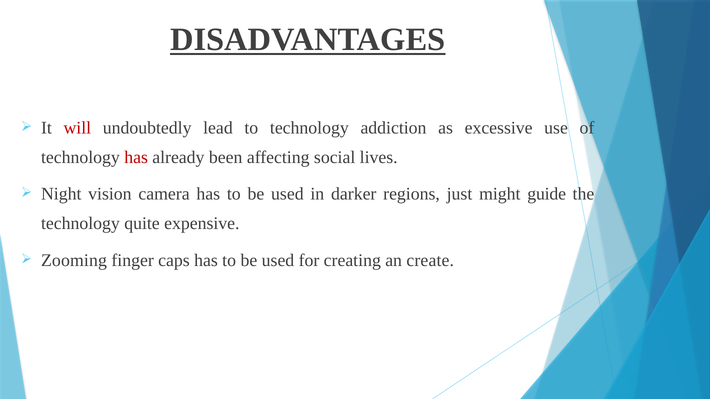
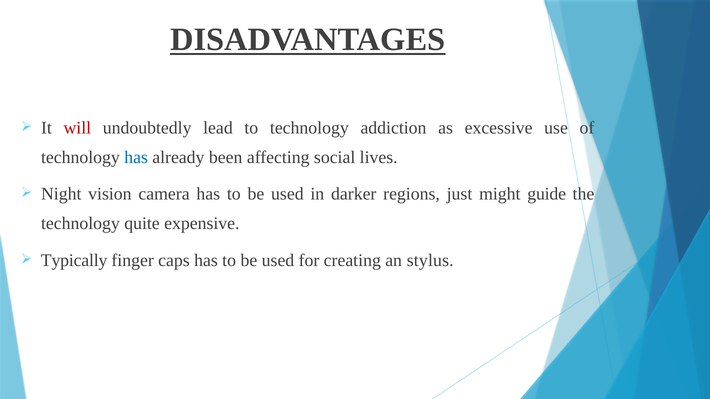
has colour: red -> blue (136, 157)
Zooming: Zooming -> Typically (74, 261)
create: create -> stylus (430, 261)
